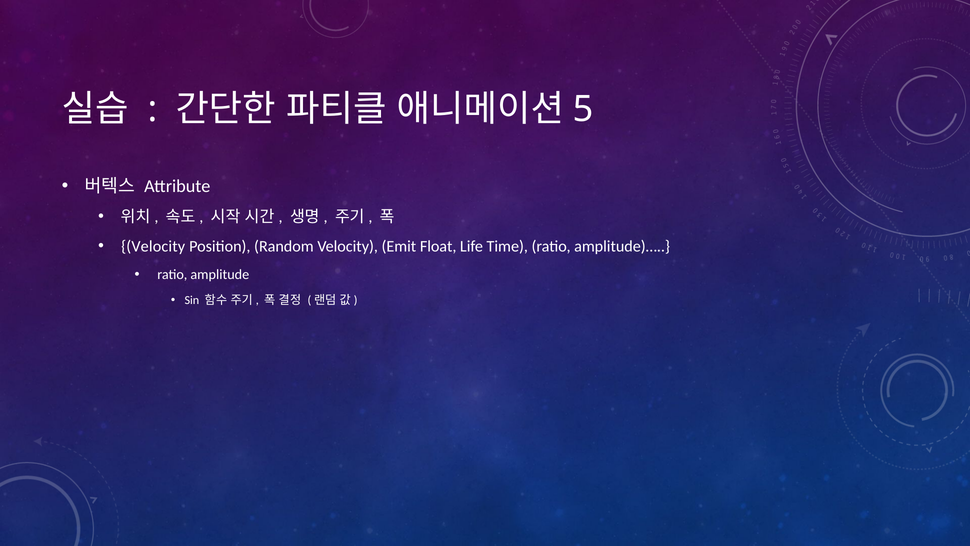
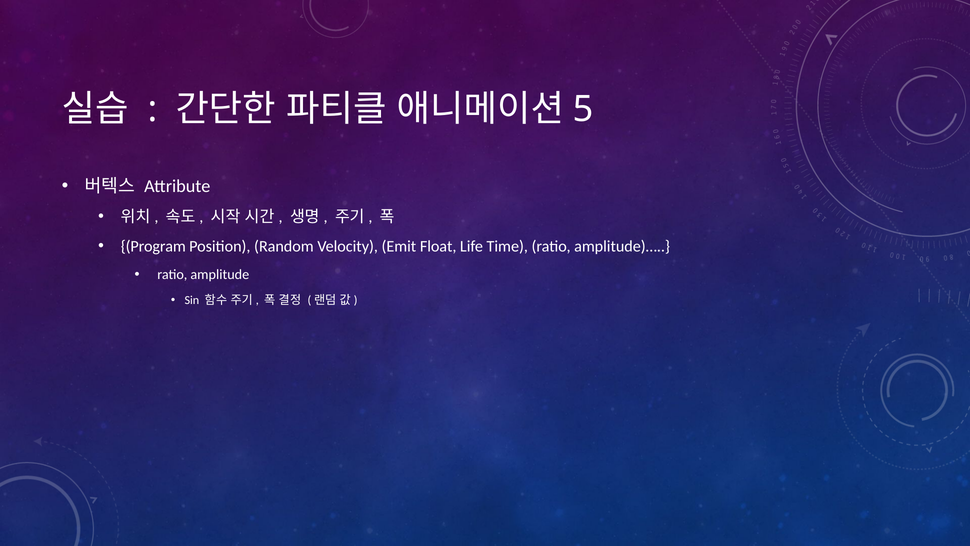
Velocity: Velocity -> Program (153, 246)
